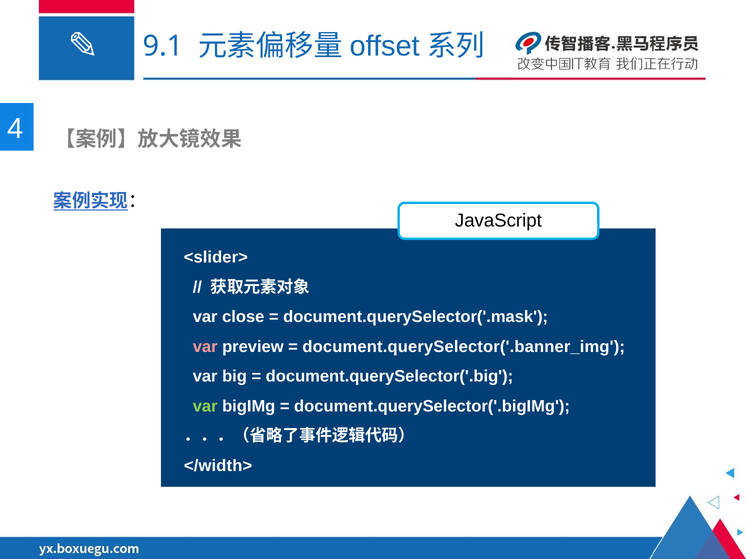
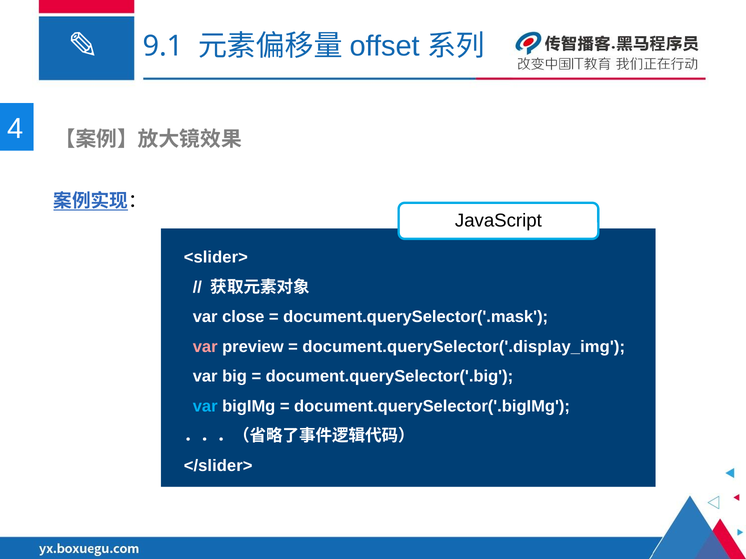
document.querySelector('.banner_img: document.querySelector('.banner_img -> document.querySelector('.display_img (464, 347)
var colour: light green -> light blue (205, 407)
</width>: </width> -> </slider> (218, 466)
